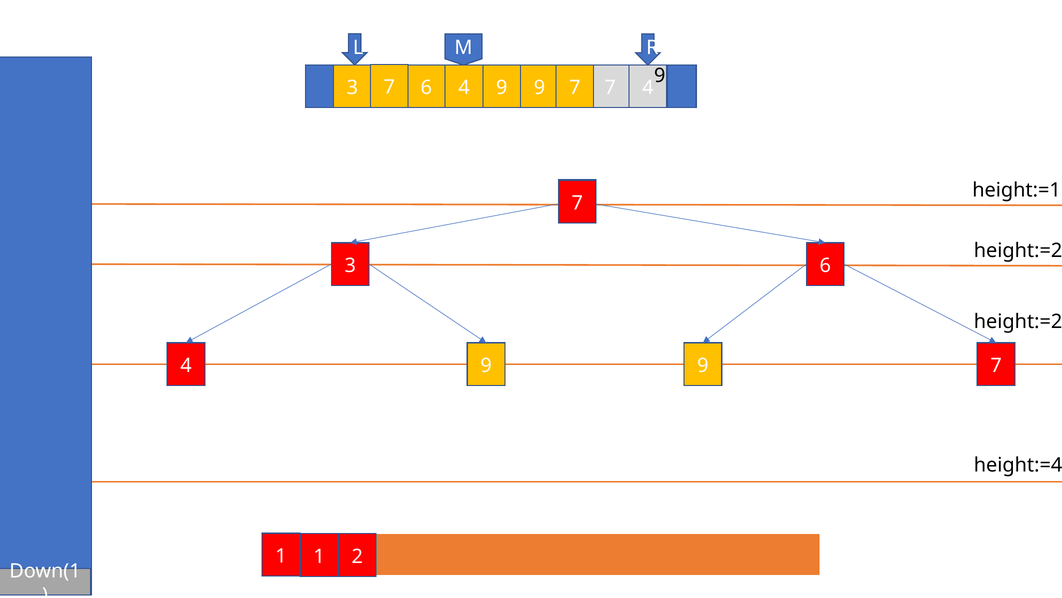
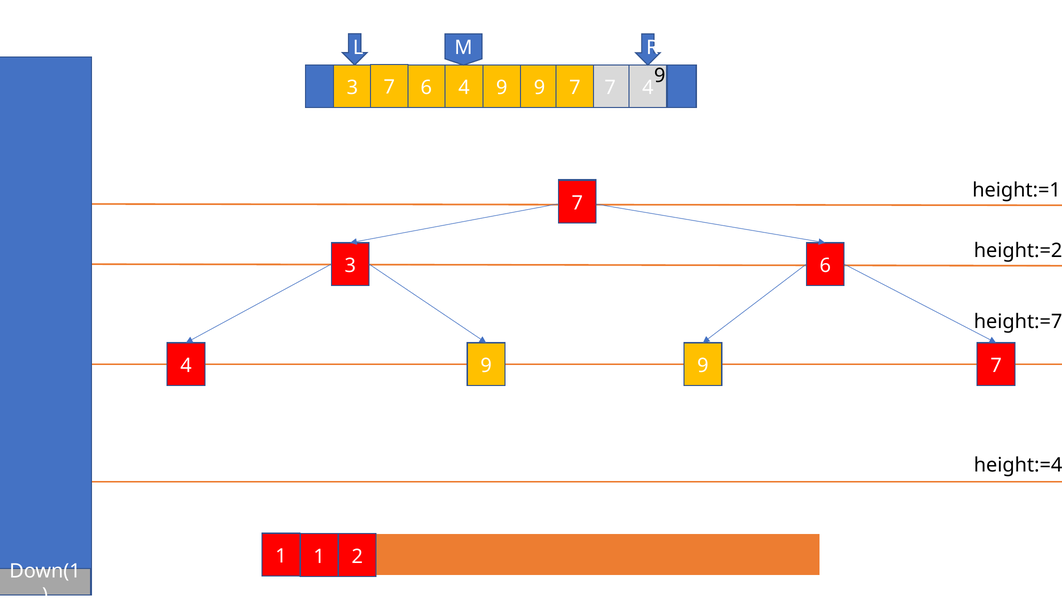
height:=2: height:=2 -> height:=7 (1018, 321)
